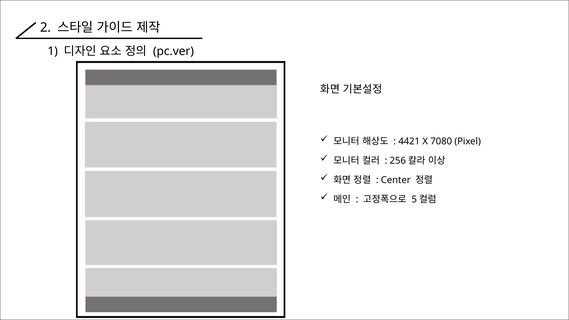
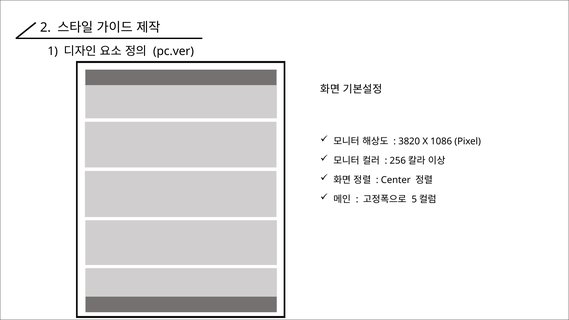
4421: 4421 -> 3820 (409, 141)
7080: 7080 -> 1086 (441, 141)
